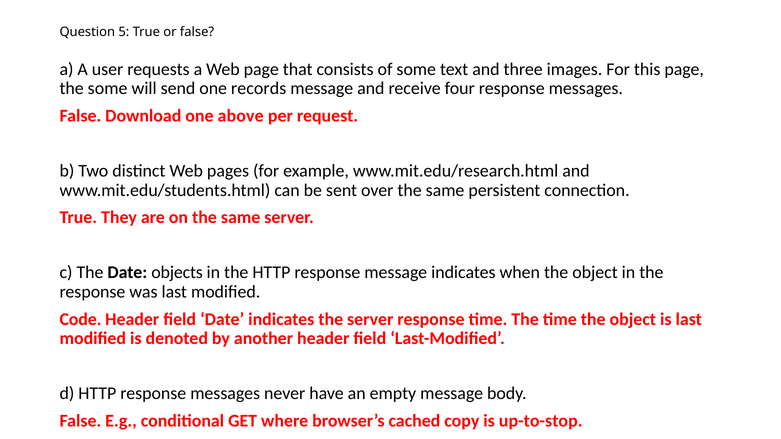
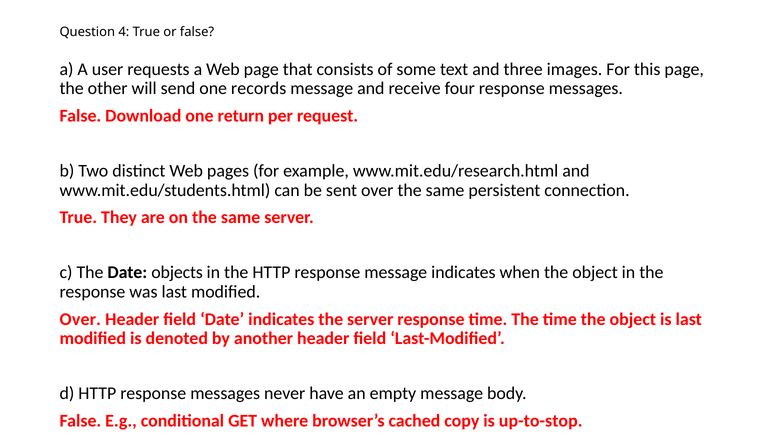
5: 5 -> 4 (124, 32)
the some: some -> other (108, 89)
above: above -> return (241, 116)
Code: Code -> Over (80, 319)
